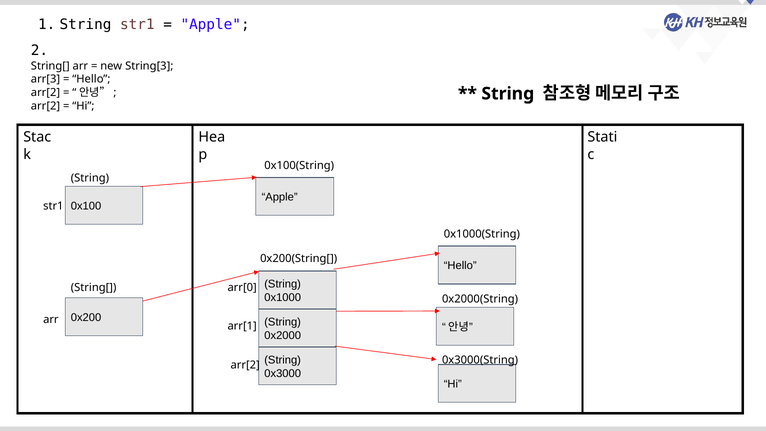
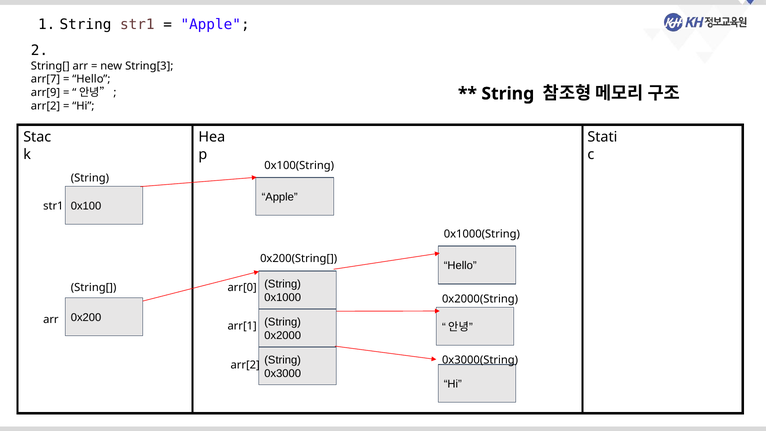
arr[3: arr[3 -> arr[7 (45, 79)
arr[2: arr[2 -> arr[9 (45, 93)
